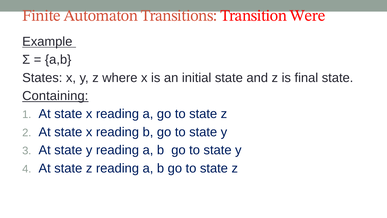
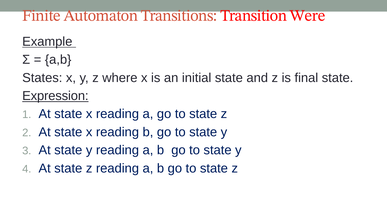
Containing: Containing -> Expression (55, 96)
